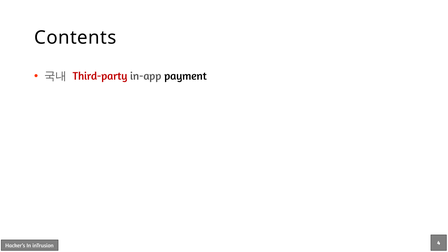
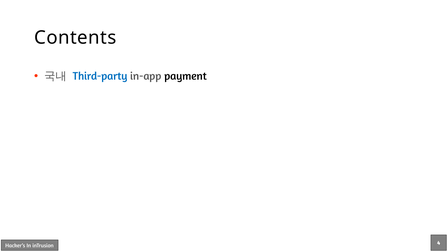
Third-party colour: red -> blue (100, 76)
